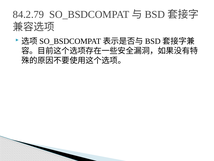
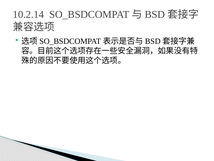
84.2.79: 84.2.79 -> 10.2.14 (28, 14)
